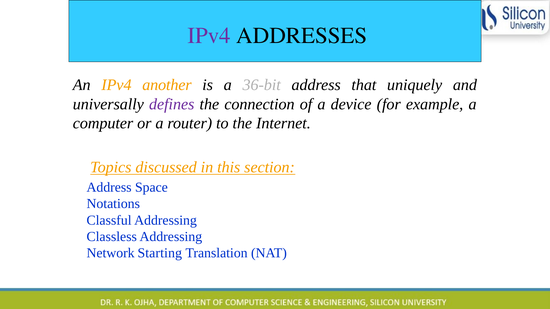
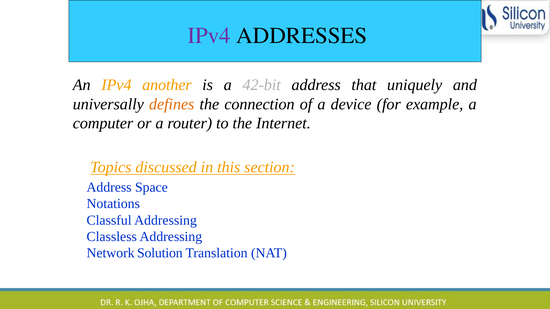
36-bit: 36-bit -> 42-bit (262, 85)
defines colour: purple -> orange (172, 104)
Starting: Starting -> Solution (160, 253)
